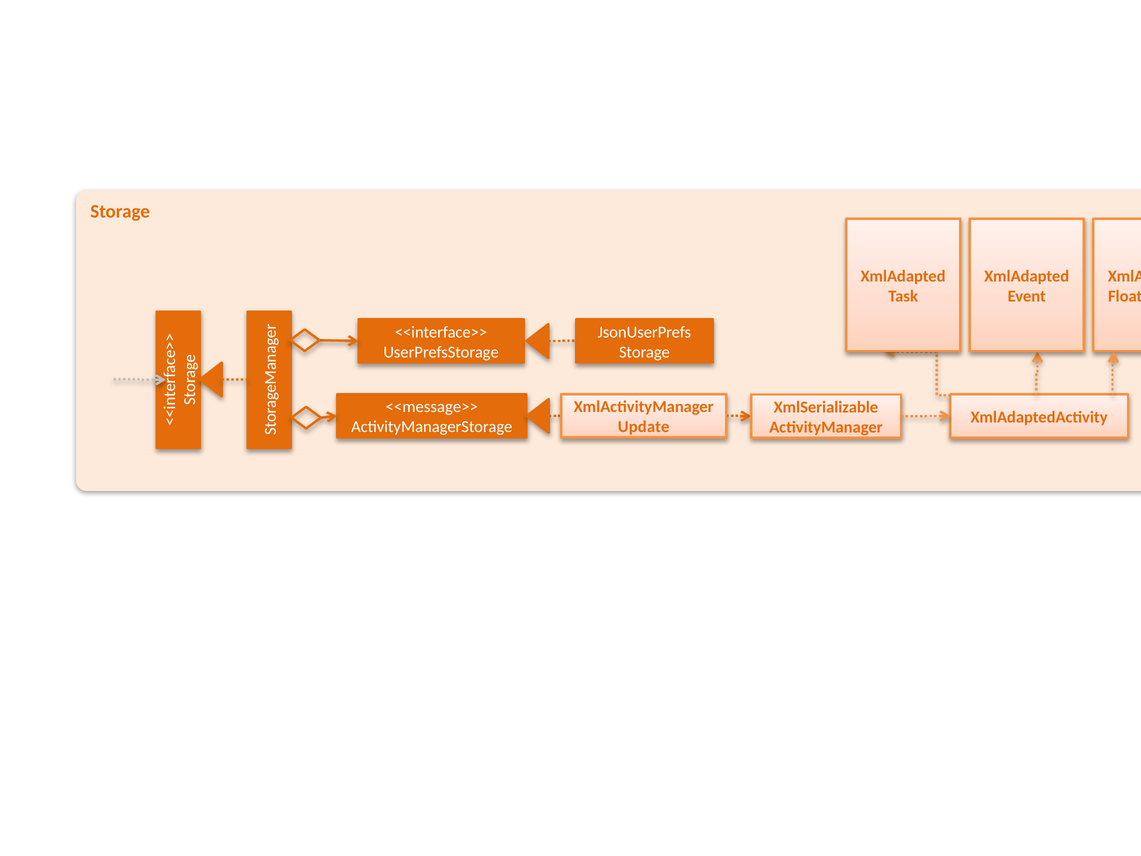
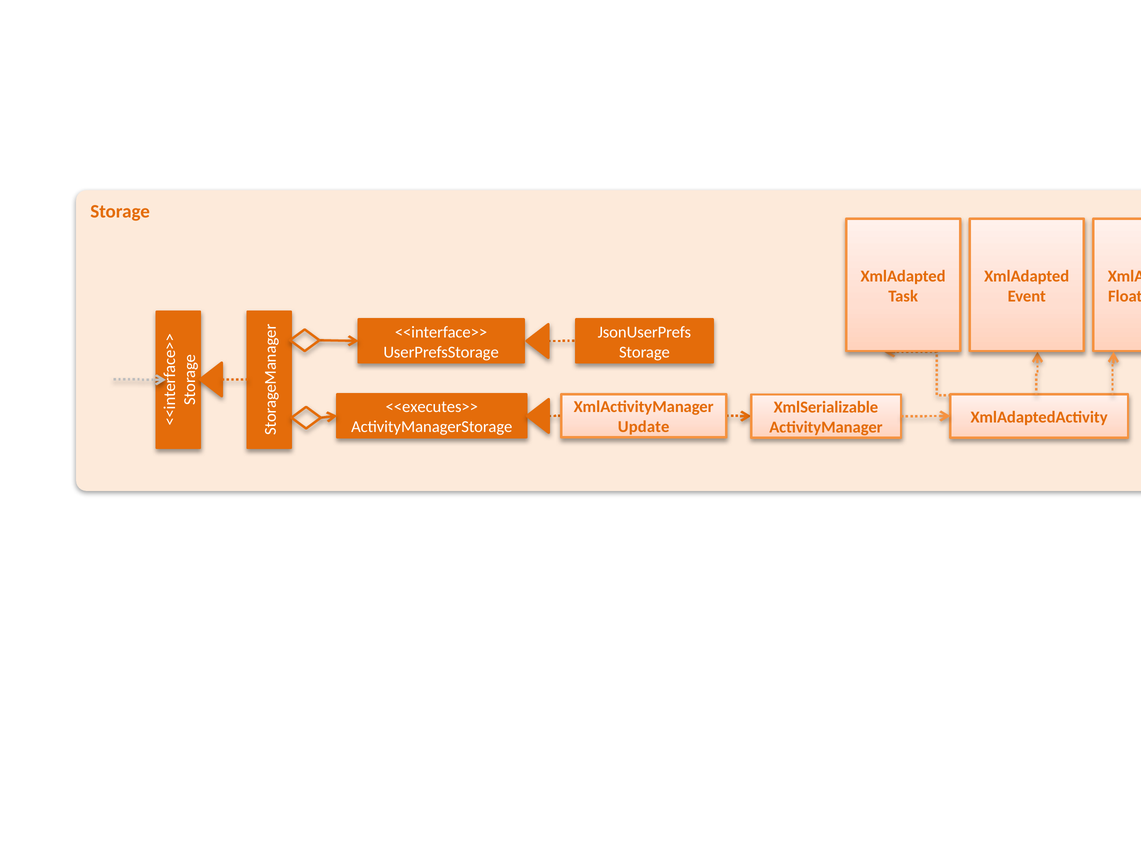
<<message>>: <<message>> -> <<executes>> (432, 407)
